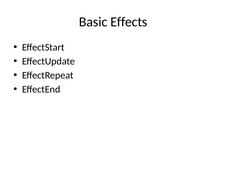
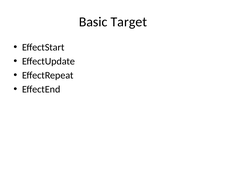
Effects: Effects -> Target (129, 22)
